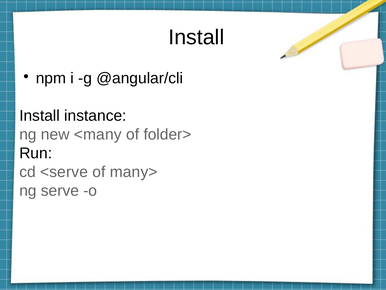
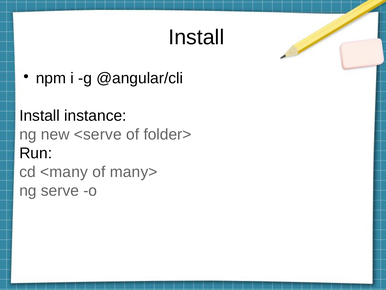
<many: <many -> <serve (98, 134)
<serve: <serve -> <many (64, 172)
